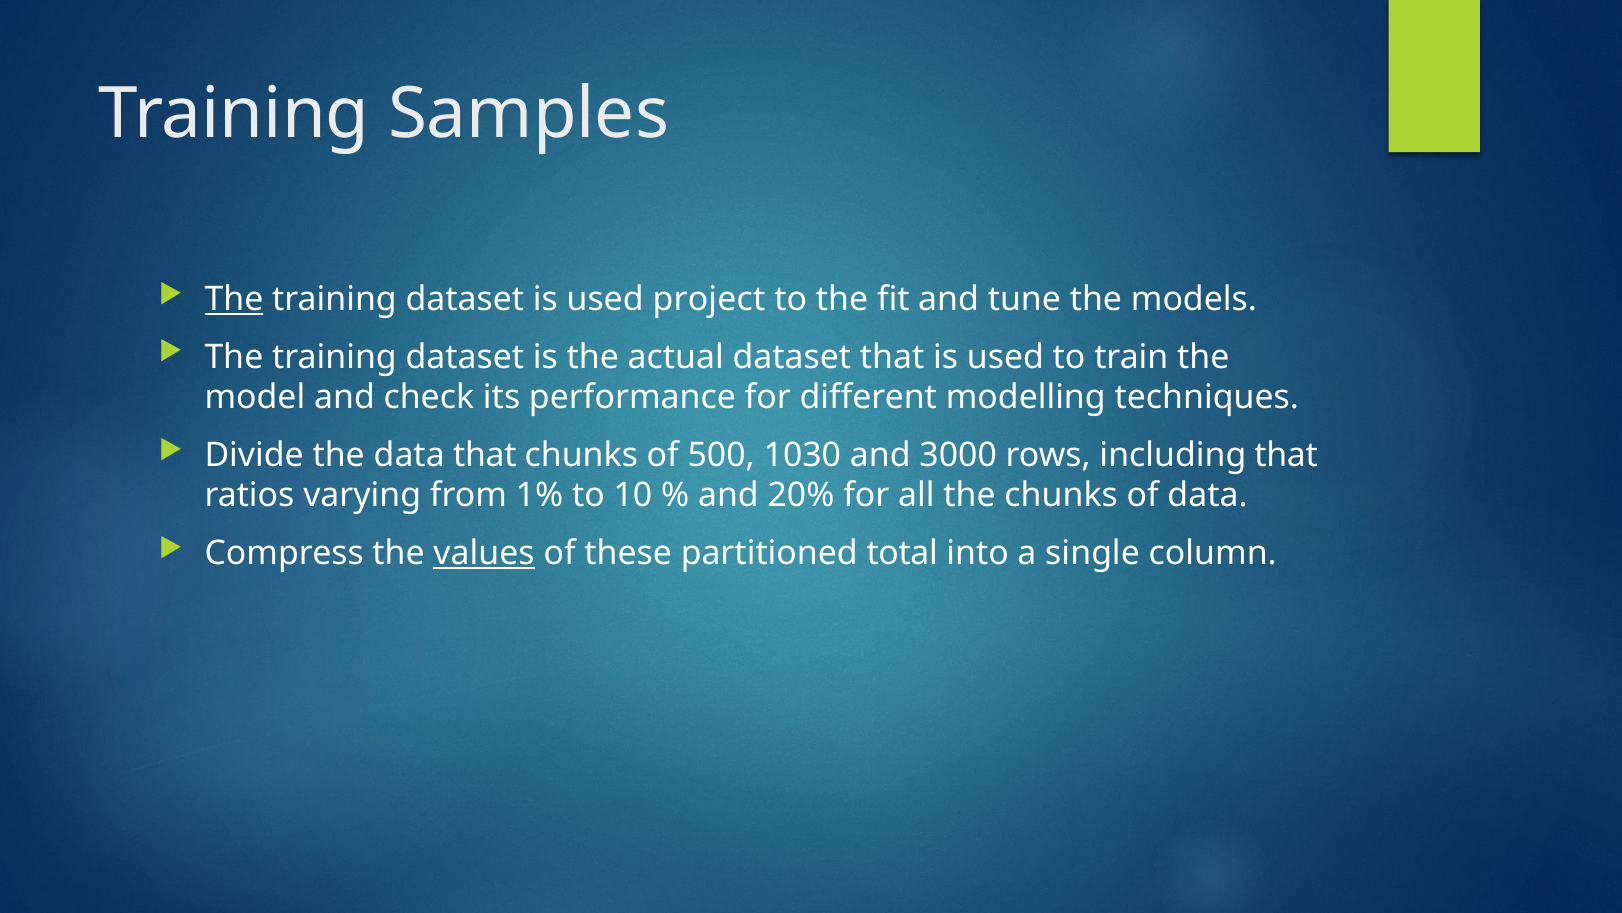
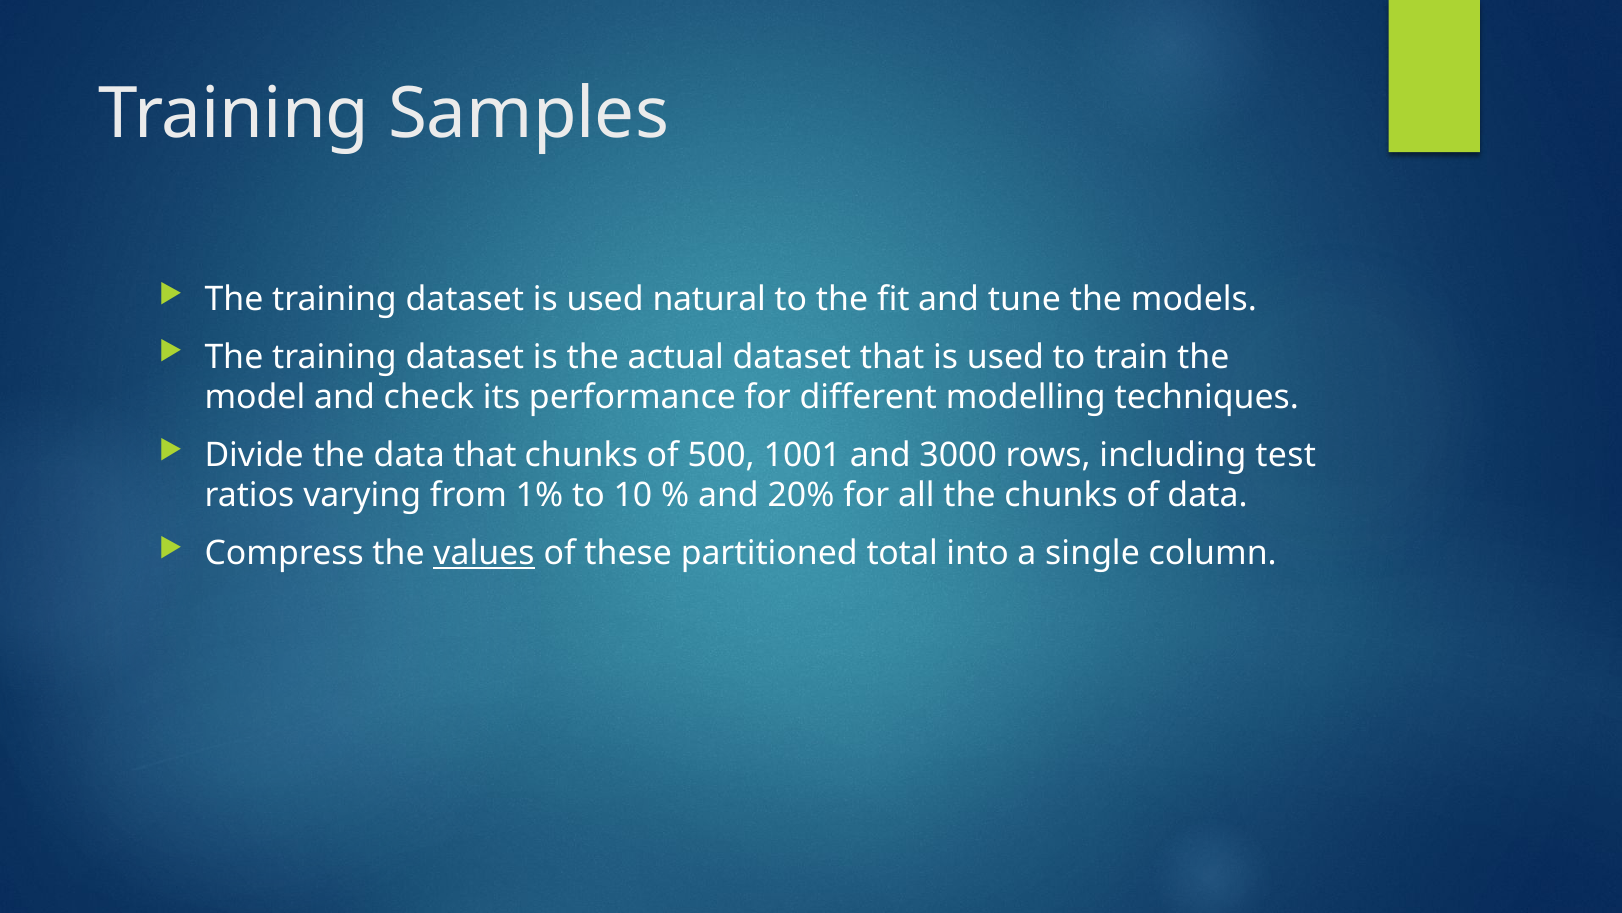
The underline: present -> none (234, 299)
project: project -> natural (709, 299)
1030: 1030 -> 1001 (802, 455)
including that: that -> test (1286, 455)
